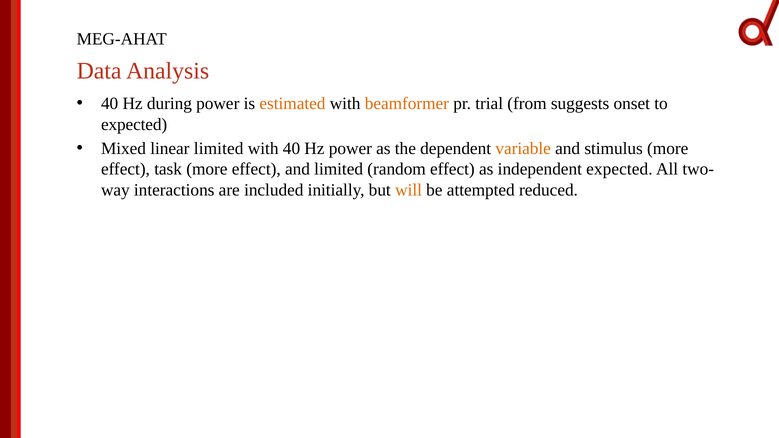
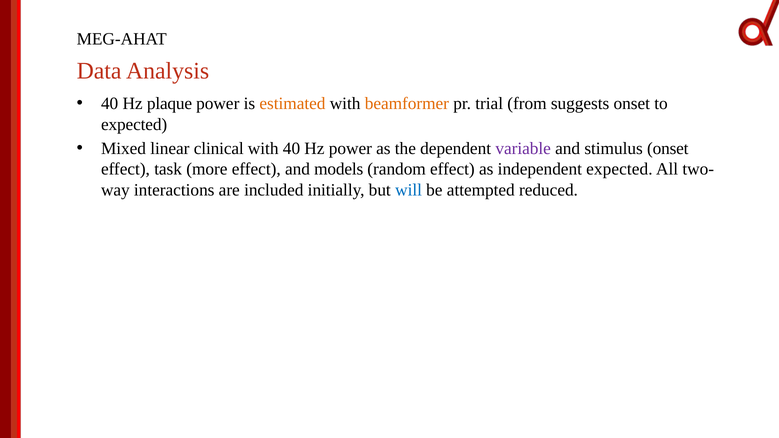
during: during -> plaque (170, 104)
linear limited: limited -> clinical (219, 149)
variable colour: orange -> purple (523, 149)
stimulus more: more -> onset (668, 149)
and limited: limited -> models (339, 169)
will colour: orange -> blue (409, 190)
